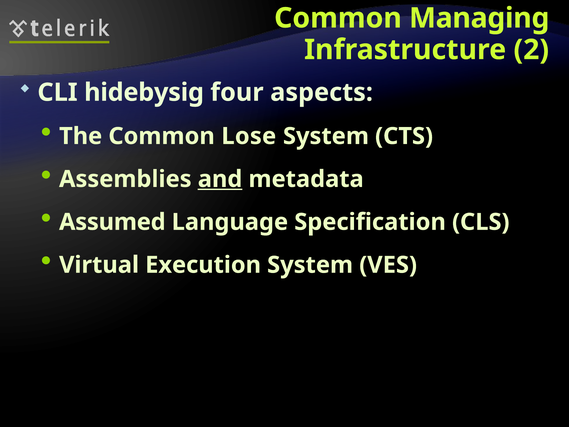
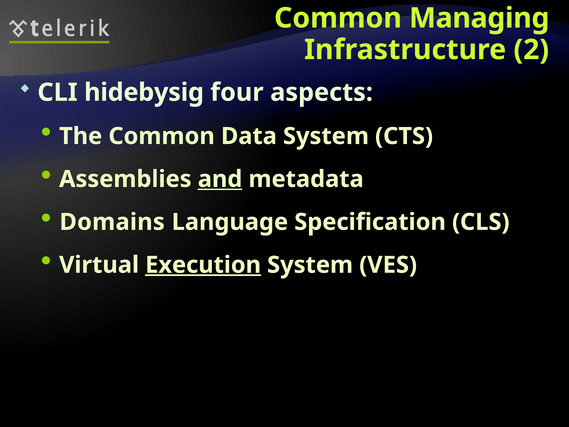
Lose: Lose -> Data (249, 136)
Assumed: Assumed -> Domains (112, 222)
Execution underline: none -> present (203, 265)
